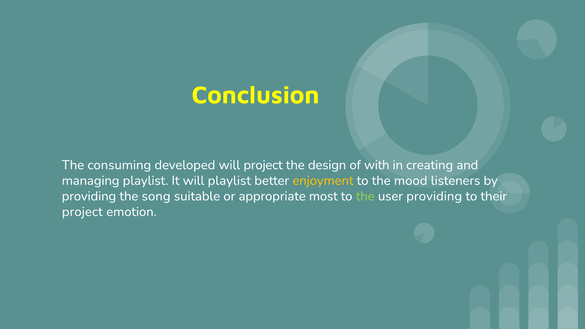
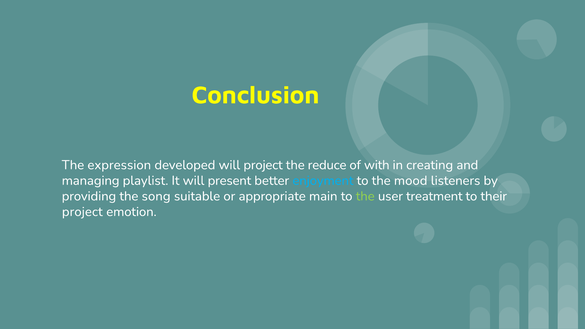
consuming: consuming -> expression (119, 165)
design: design -> reduce (327, 165)
will playlist: playlist -> present (229, 181)
enjoyment colour: yellow -> light blue (323, 181)
most: most -> main (323, 196)
user providing: providing -> treatment (434, 196)
